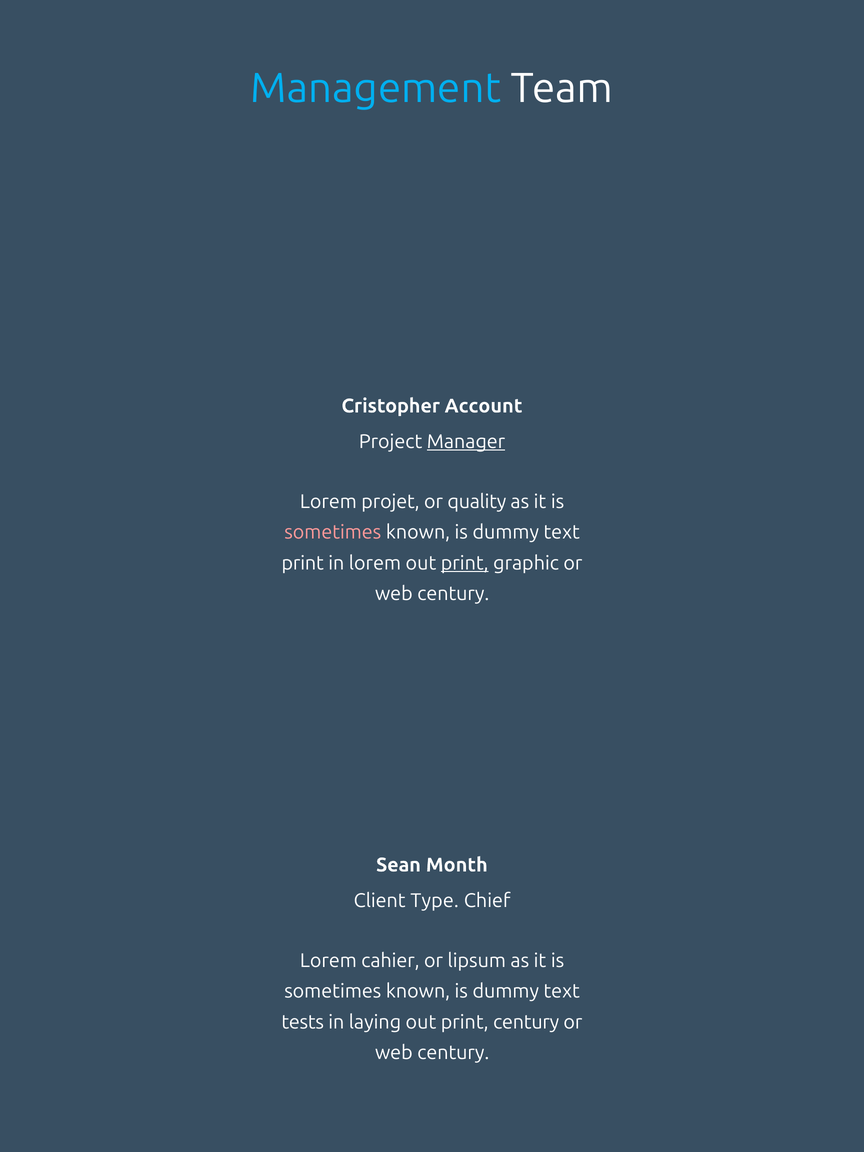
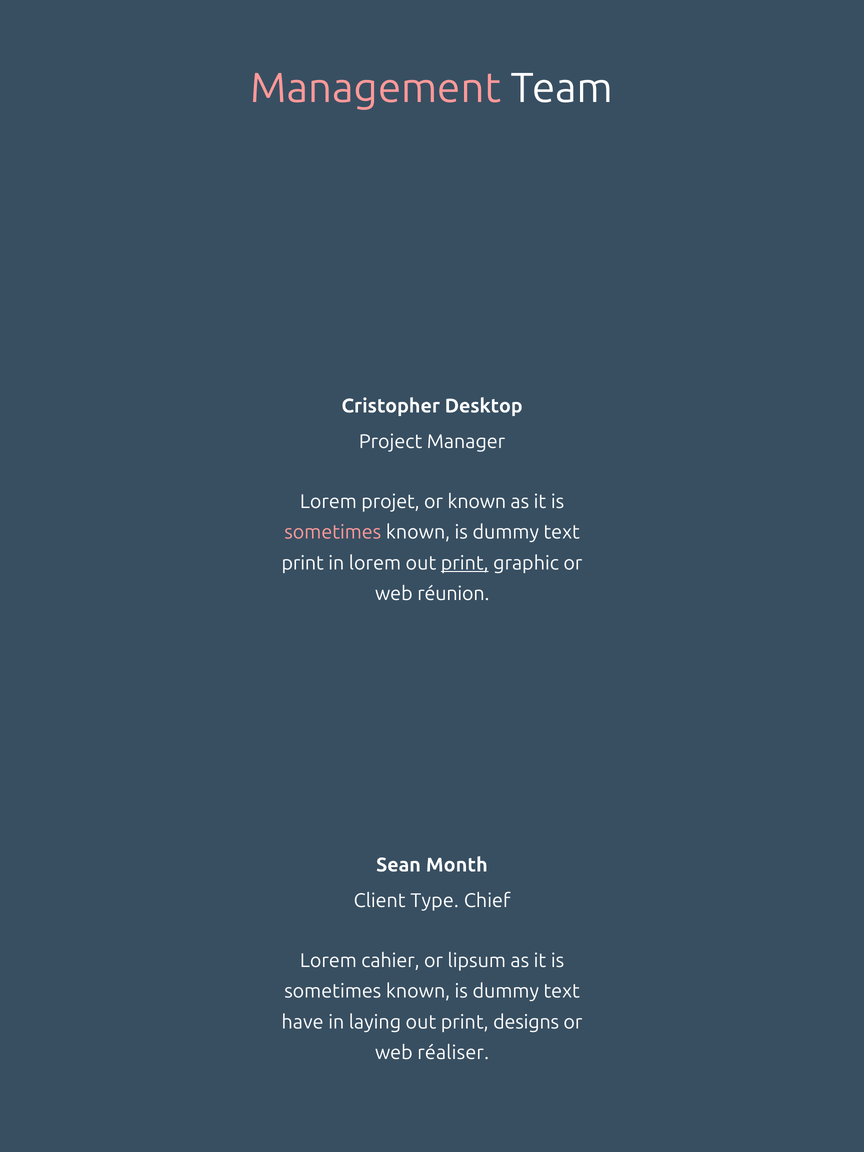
Management colour: light blue -> pink (376, 88)
Account: Account -> Desktop (484, 406)
Manager underline: present -> none (466, 442)
or quality: quality -> known (477, 502)
century: century -> réunion (453, 594)
tests: tests -> have (303, 1022)
print century: century -> designs (526, 1022)
century: century -> réaliser (453, 1053)
